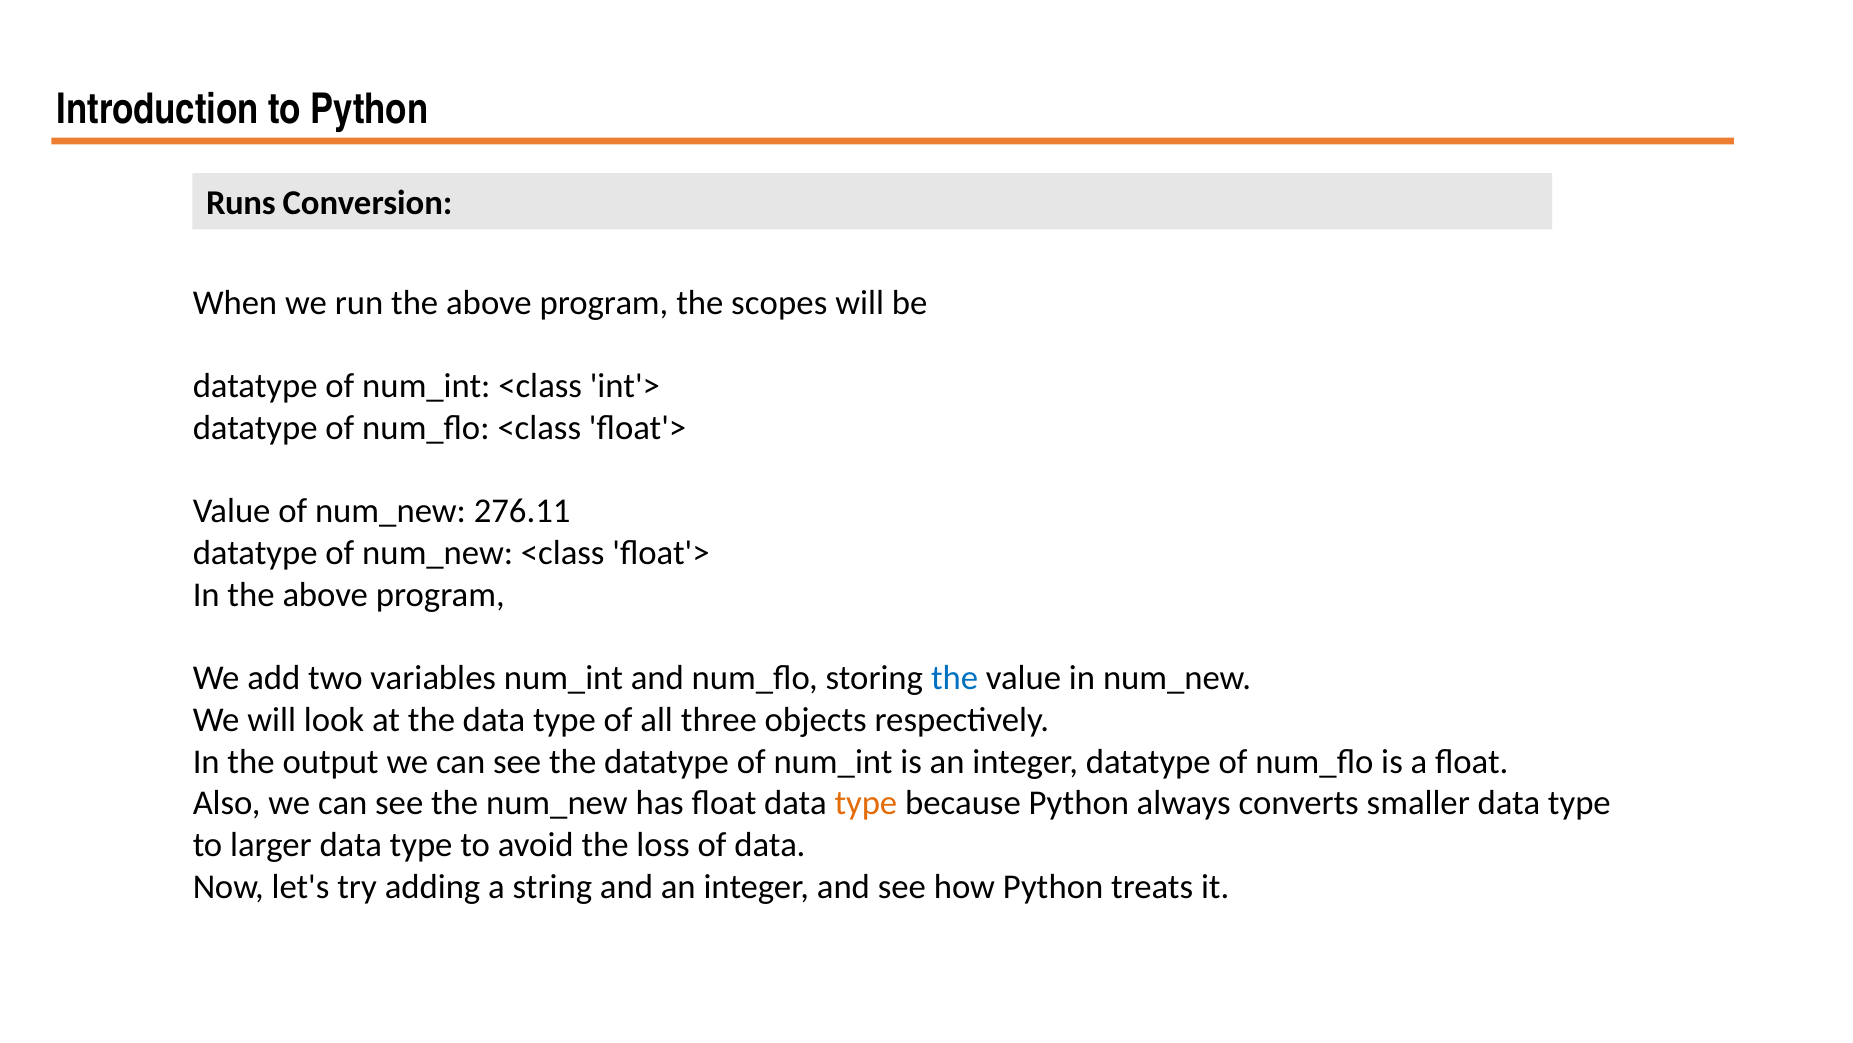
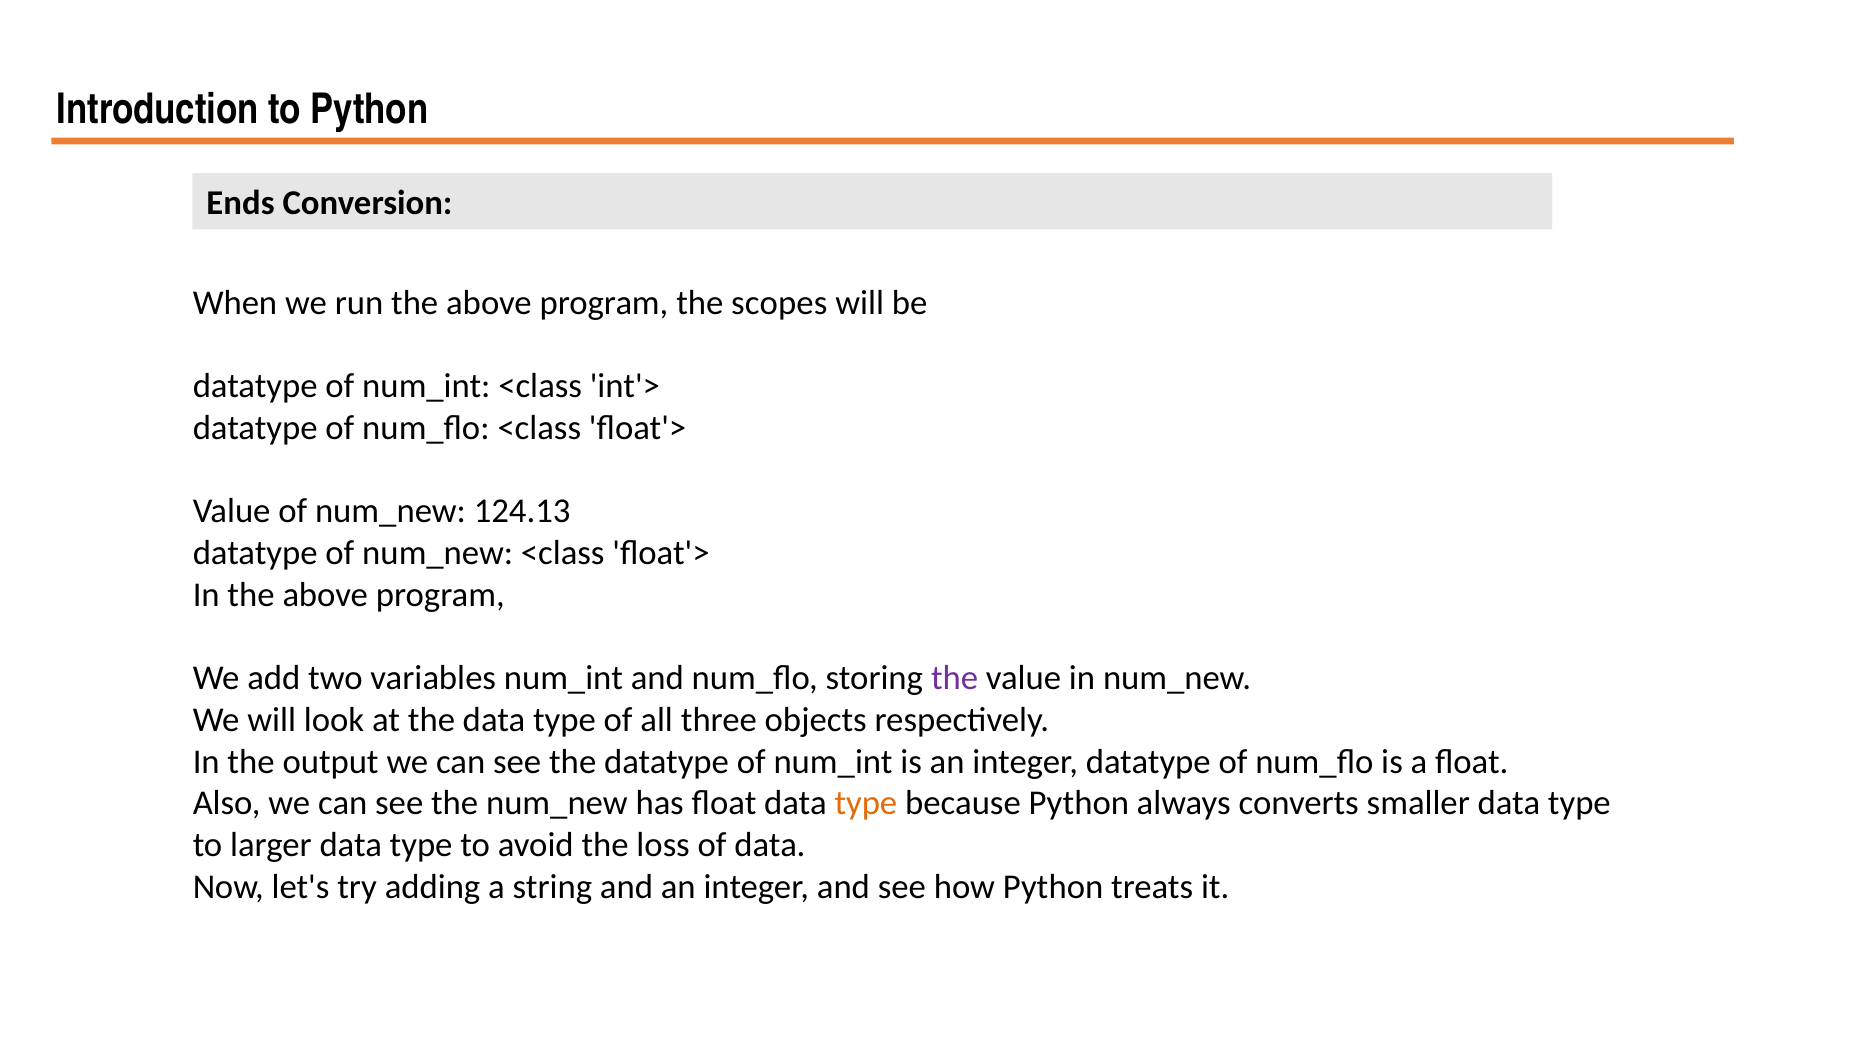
Runs: Runs -> Ends (241, 203)
276.11: 276.11 -> 124.13 (522, 511)
the colour: blue -> purple (955, 678)
